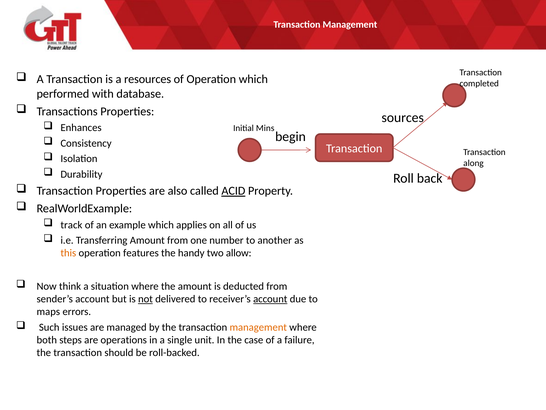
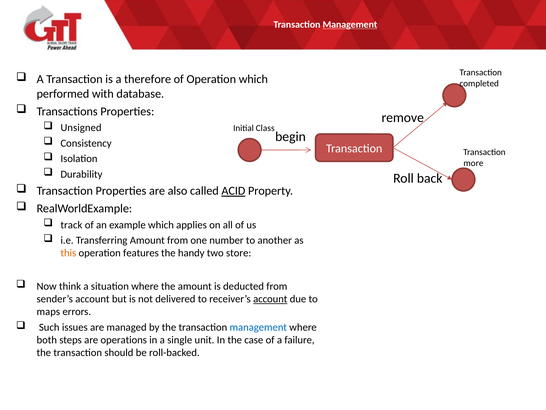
Management underline: none -> present (350, 25)
resources: resources -> therefore (148, 79)
sources: sources -> remove (403, 118)
Enhances: Enhances -> Unsigned (81, 128)
Mins: Mins -> Class (265, 128)
along: along -> more (473, 163)
allow: allow -> store (239, 253)
not underline: present -> none (145, 299)
management colour: orange -> blue (258, 327)
